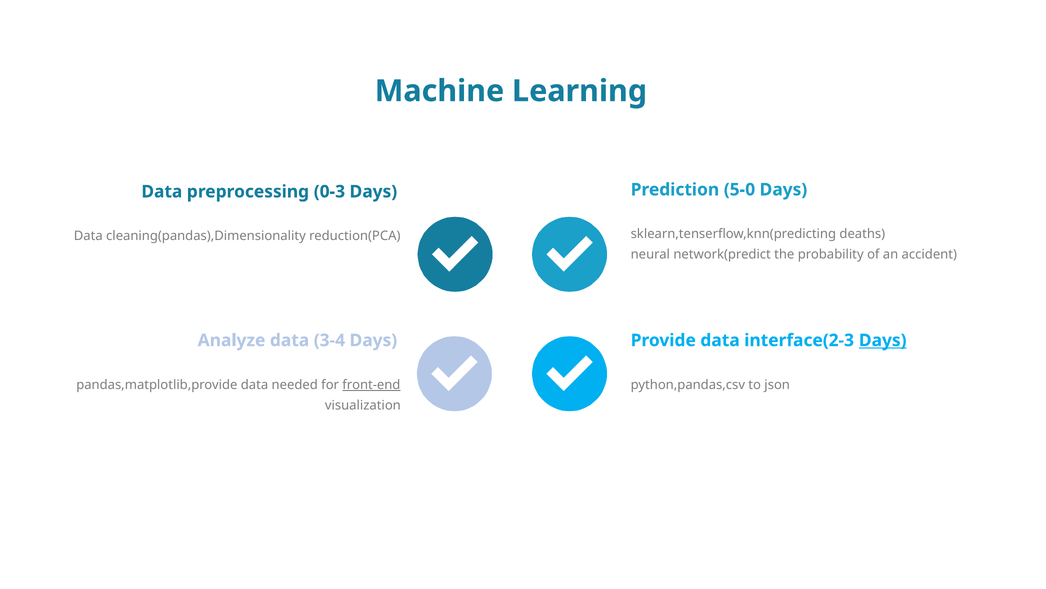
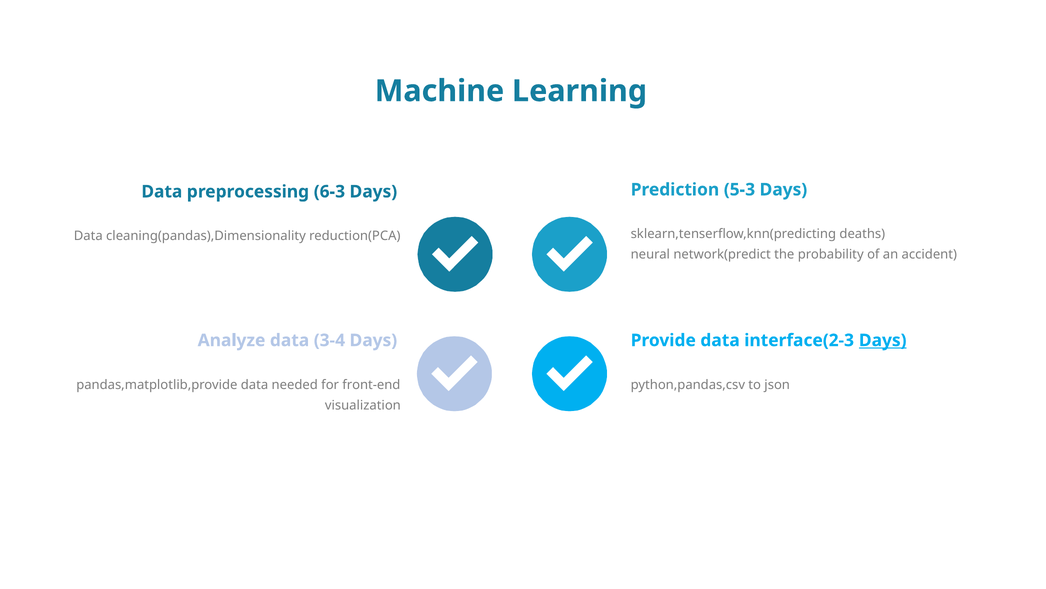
5-0: 5-0 -> 5-3 (739, 189)
0-3: 0-3 -> 6-3 (329, 191)
front-end underline: present -> none (371, 385)
